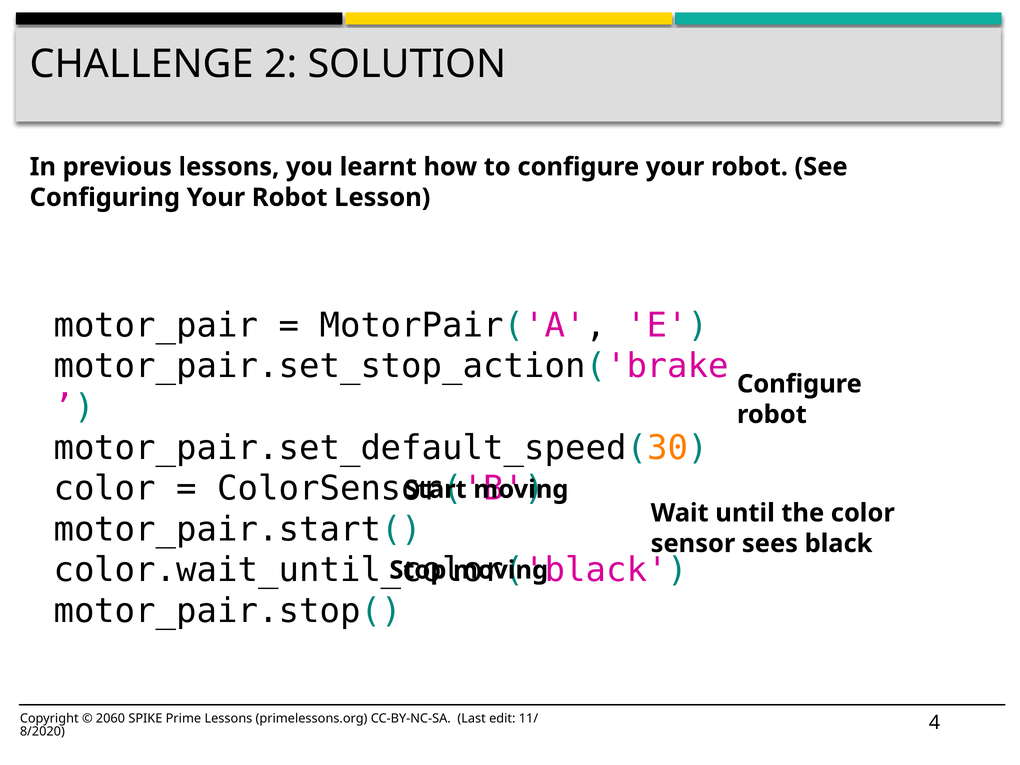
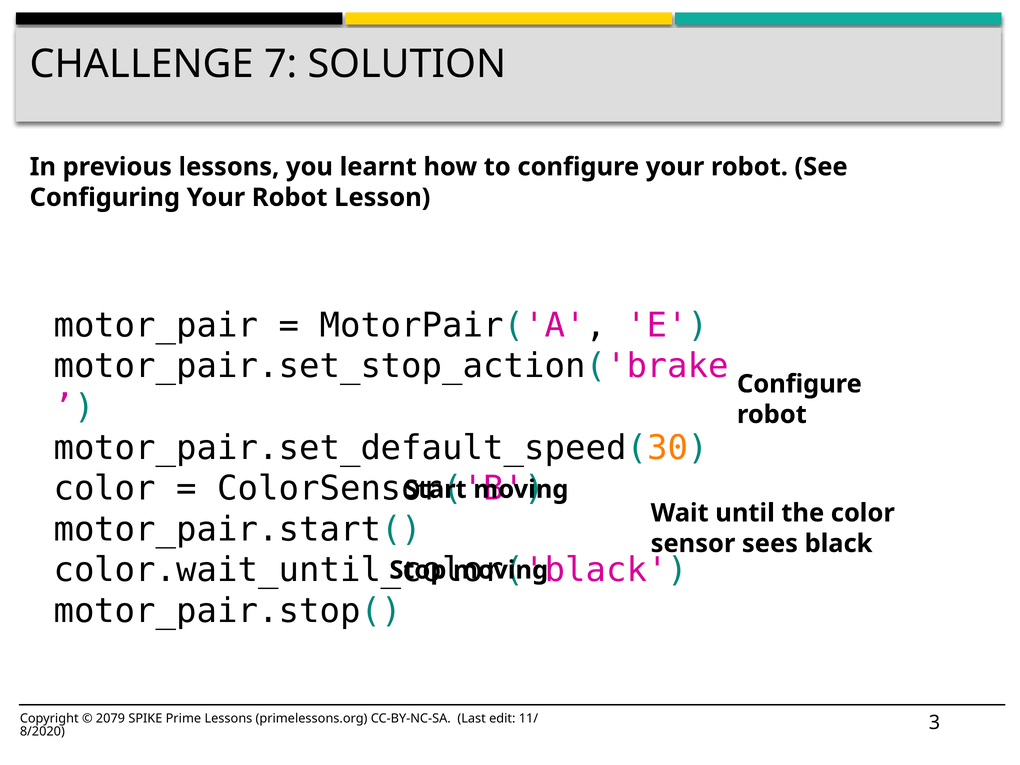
2: 2 -> 7 (281, 64)
2060: 2060 -> 2079 (110, 719)
4: 4 -> 3 (934, 723)
